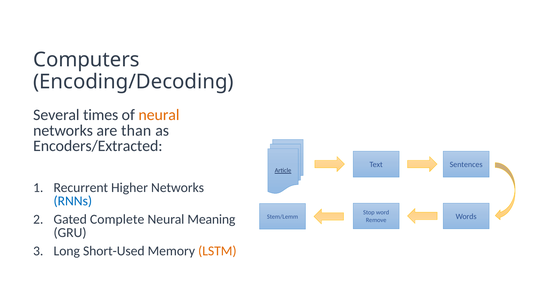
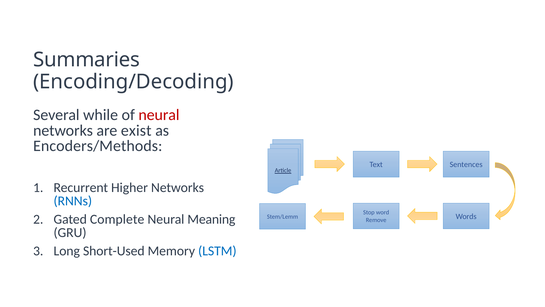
Computers: Computers -> Summaries (86, 60)
times: times -> while (101, 115)
neural colour: orange -> red (159, 115)
than: than -> exist (136, 130)
Encoders/Extracted: Encoders/Extracted -> Encoders/Methods (98, 146)
LSTM colour: orange -> blue (217, 251)
